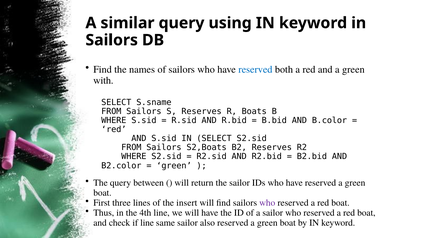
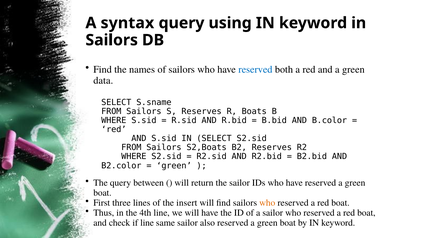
similar: similar -> syntax (127, 23)
with: with -> data (103, 80)
who colour: purple -> orange (267, 202)
